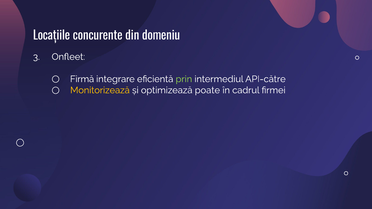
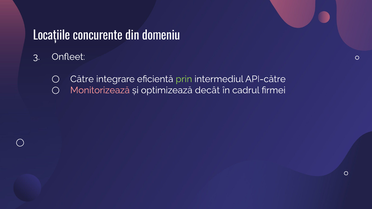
Firmă: Firmă -> Către (82, 79)
Monitorizează colour: yellow -> pink (100, 90)
poate: poate -> decât (207, 90)
